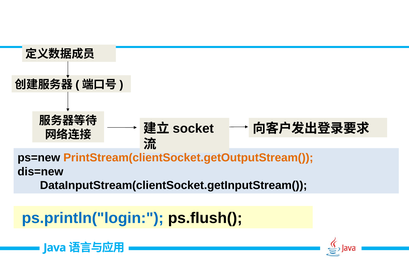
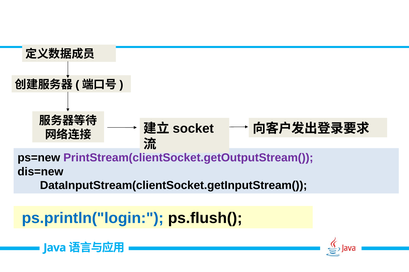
PrintStream(clientSocket.getOutputStream( colour: orange -> purple (188, 158)
